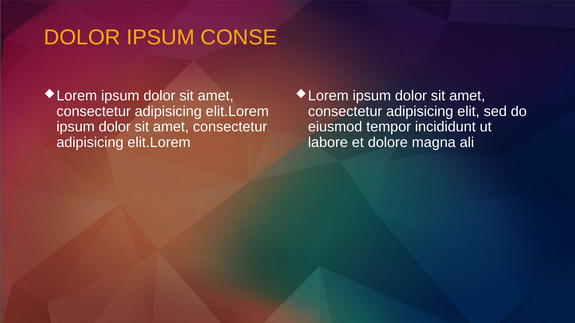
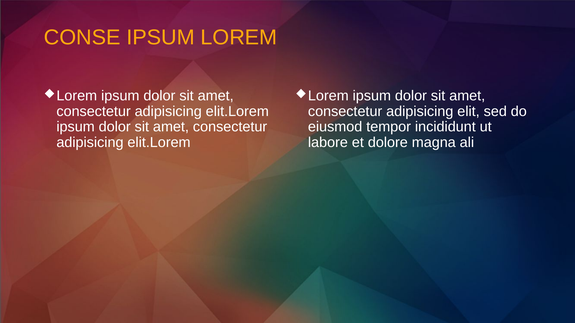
DOLOR: DOLOR -> CONSE (82, 37)
CONSE: CONSE -> LOREM (239, 37)
